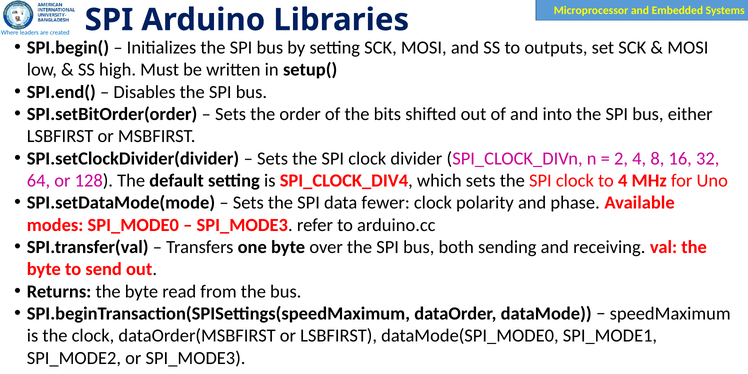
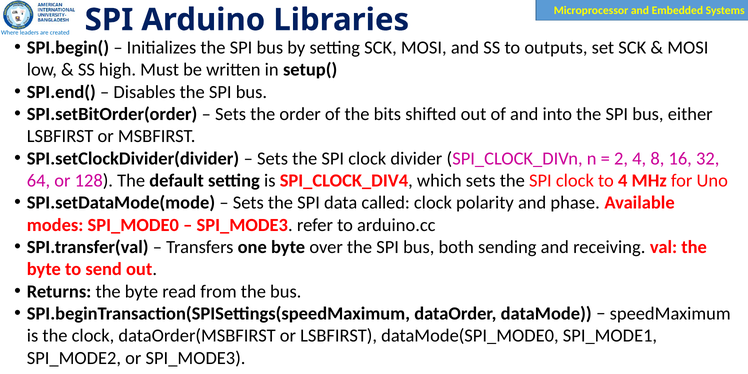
fewer: fewer -> called (386, 203)
